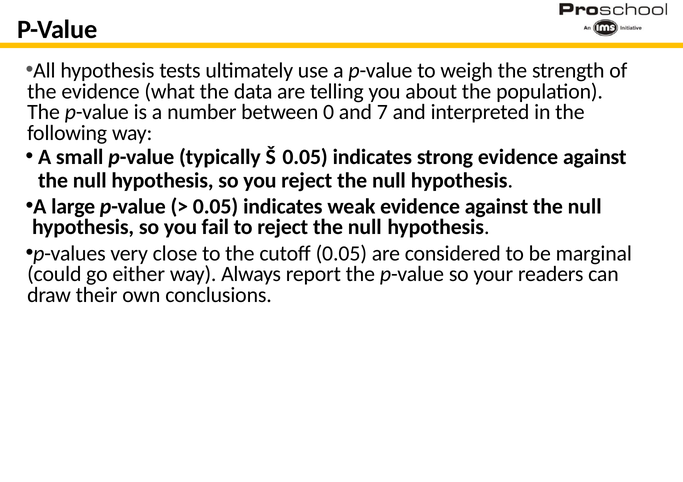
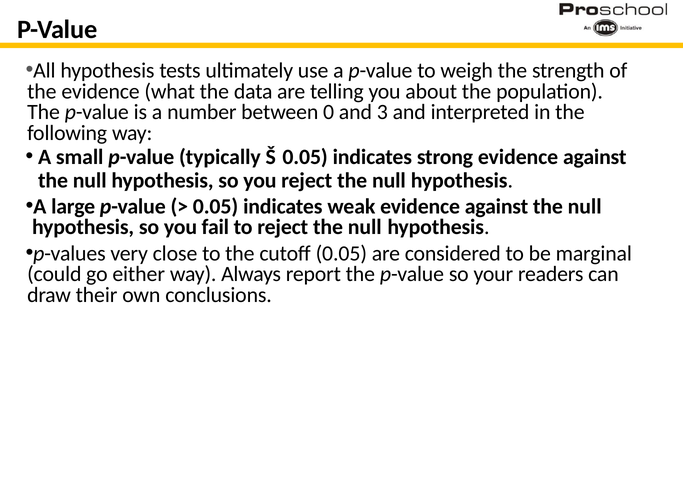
7: 7 -> 3 (382, 112)
